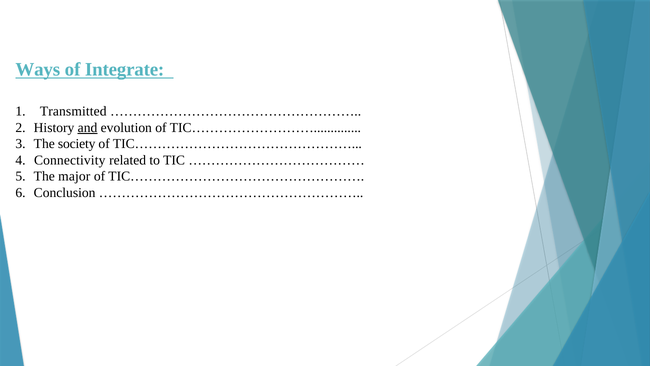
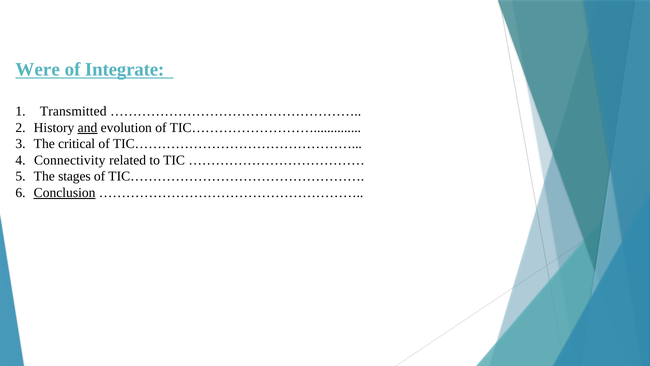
Ways: Ways -> Were (38, 69)
society: society -> critical (77, 144)
major: major -> stages (74, 176)
Conclusion underline: none -> present (65, 193)
